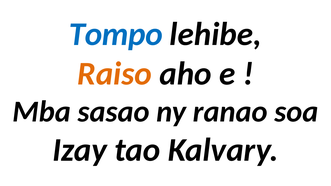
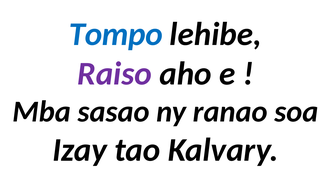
Raiso colour: orange -> purple (115, 74)
